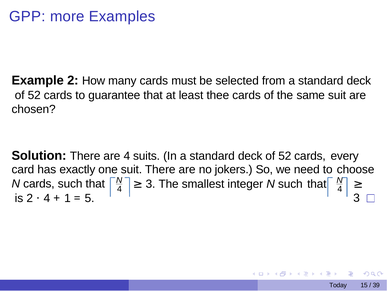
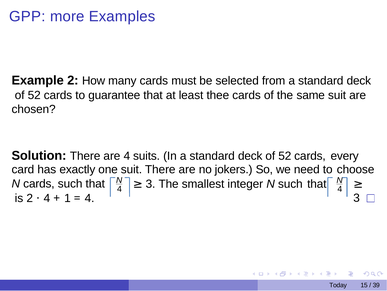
5: 5 -> 4 (90, 198)
